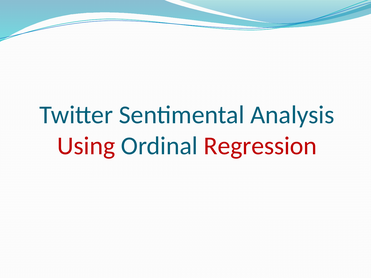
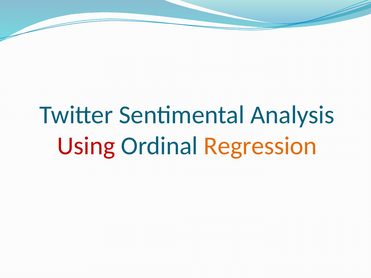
Regression colour: red -> orange (260, 146)
